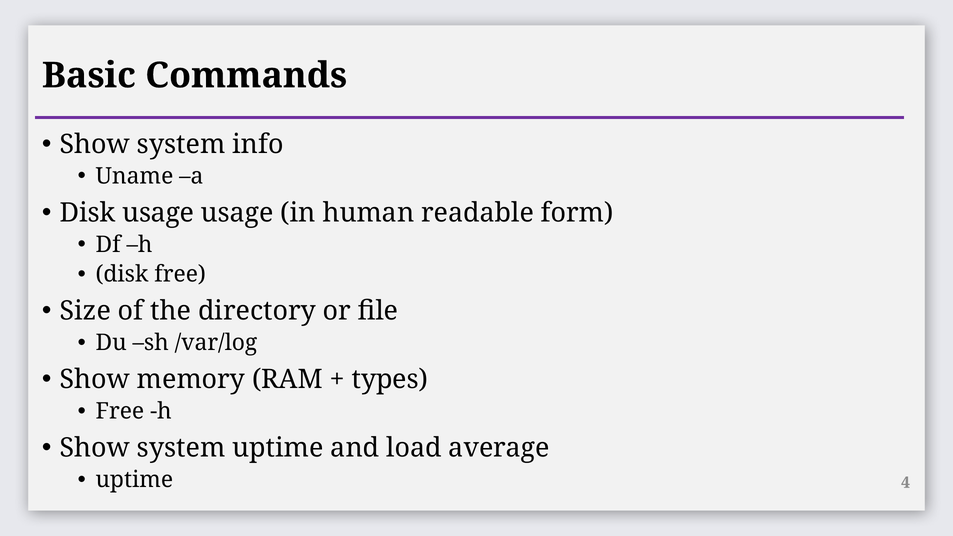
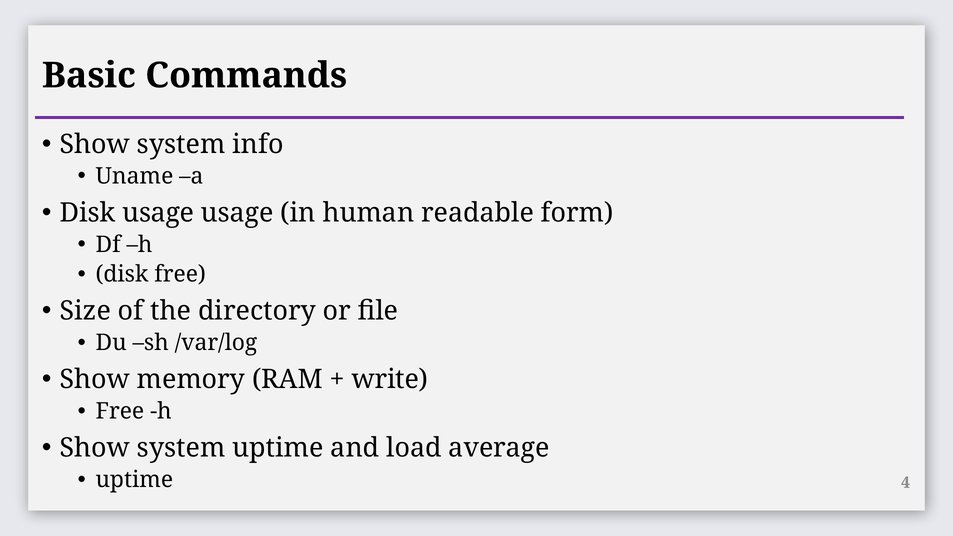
types: types -> write (390, 380)
